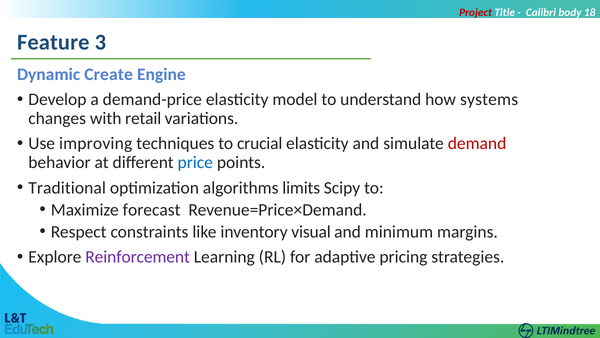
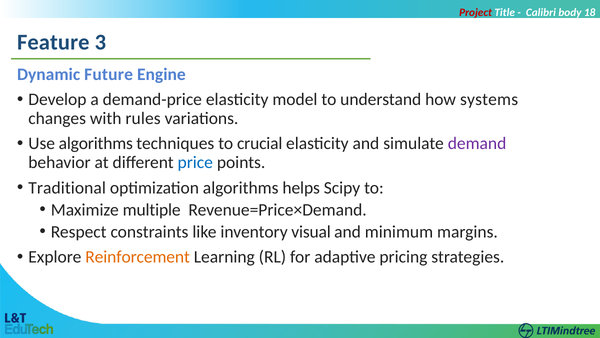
Create: Create -> Future (109, 74)
retail: retail -> rules (143, 118)
Use improving: improving -> algorithms (96, 143)
demand colour: red -> purple (477, 143)
limits: limits -> helps (301, 187)
forecast: forecast -> multiple (152, 209)
Reinforcement colour: purple -> orange (138, 257)
